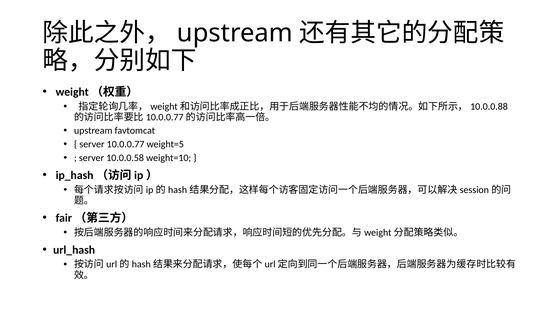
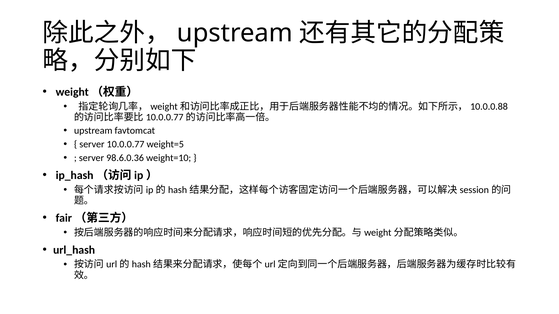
10.0.0.58: 10.0.0.58 -> 98.6.0.36 (125, 158)
